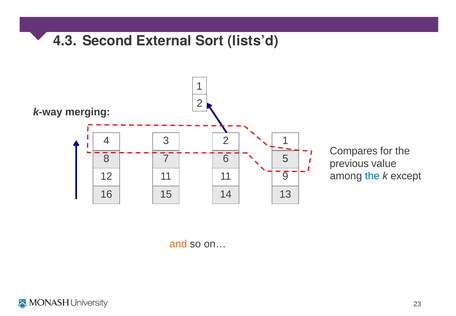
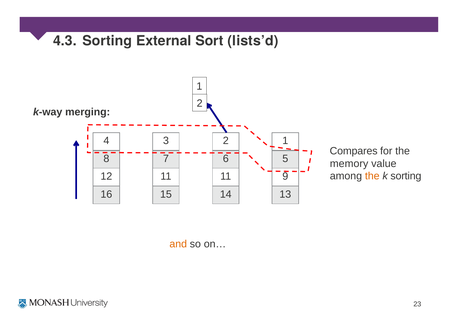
4.3 Second: Second -> Sorting (107, 41)
previous: previous -> memory (349, 163)
the colour: blue -> orange (372, 176)
k except: except -> sorting (406, 176)
